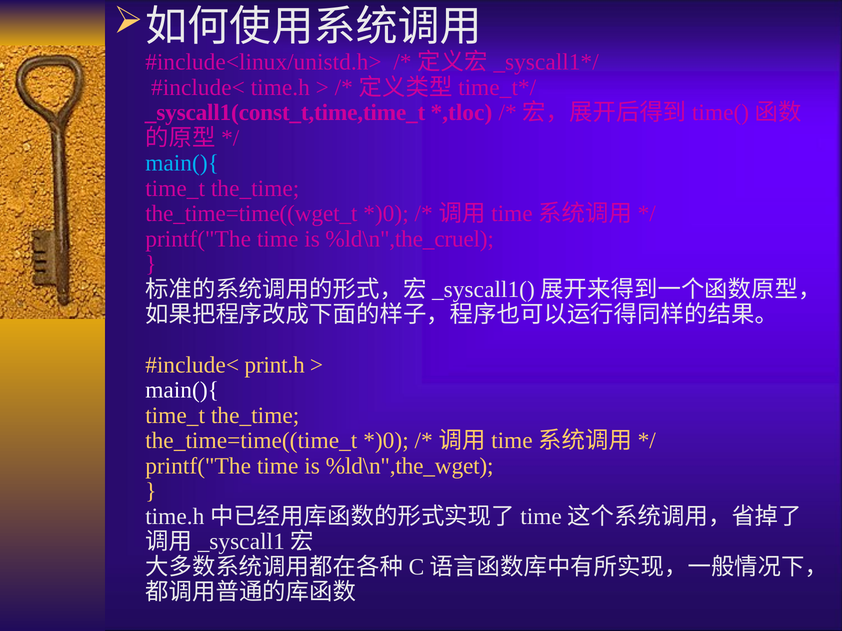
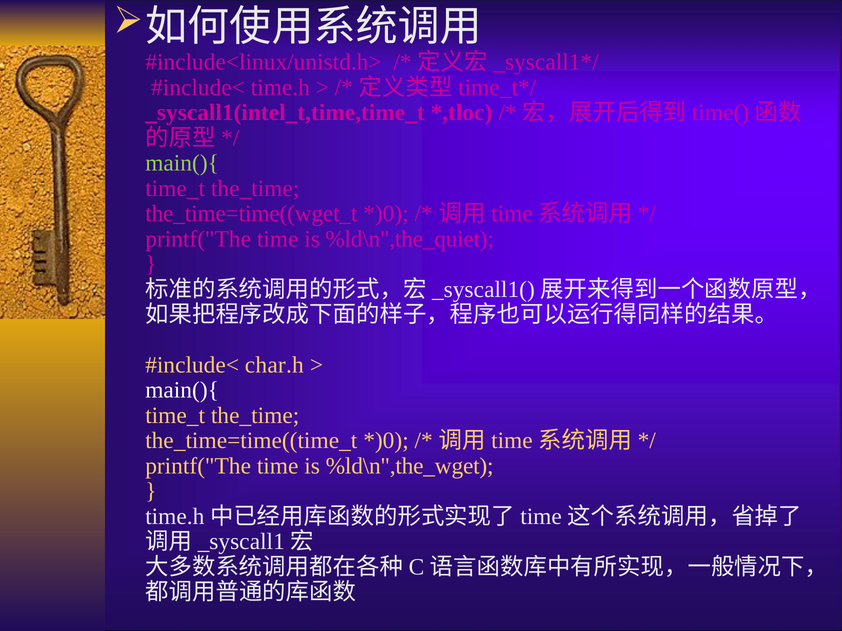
_syscall1(const_t,time,time_t: _syscall1(const_t,time,time_t -> _syscall1(intel_t,time,time_t (285, 113)
main(){ colour: light blue -> light green (182, 163)
%ld\n",the_cruel: %ld\n",the_cruel -> %ld\n",the_quiet (410, 239)
print.h: print.h -> char.h (274, 365)
